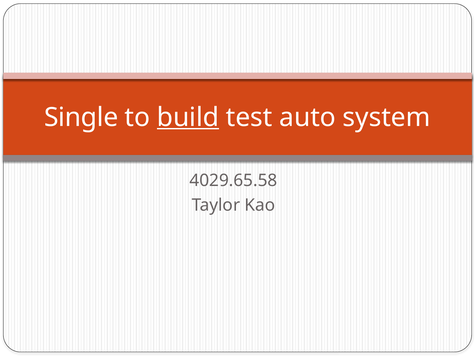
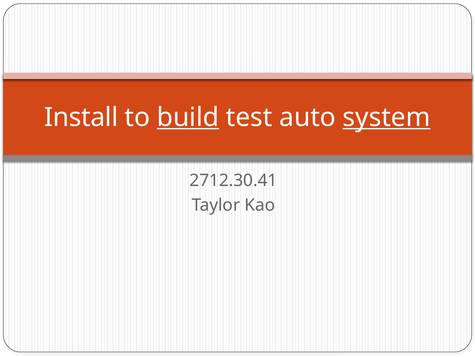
Single: Single -> Install (81, 117)
system underline: none -> present (387, 117)
4029.65.58: 4029.65.58 -> 2712.30.41 (233, 180)
